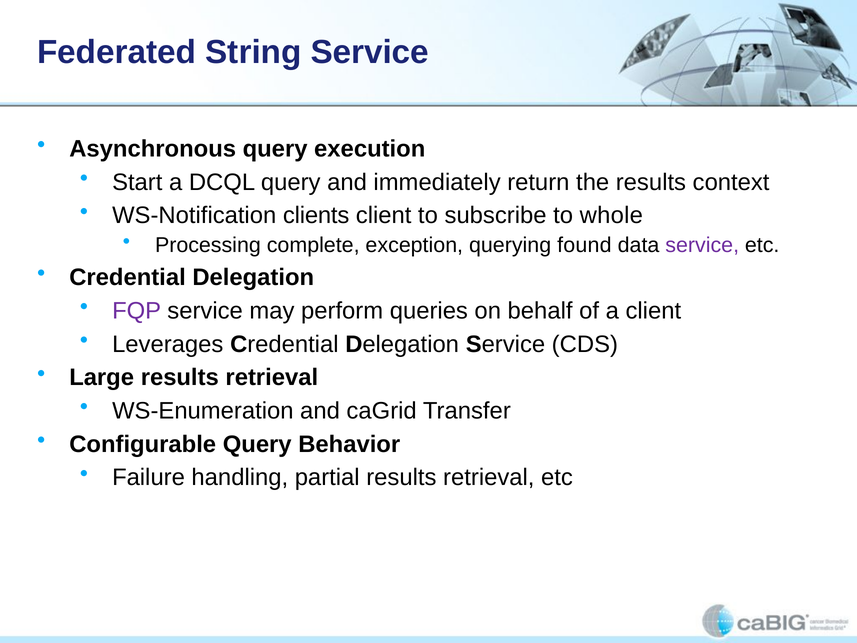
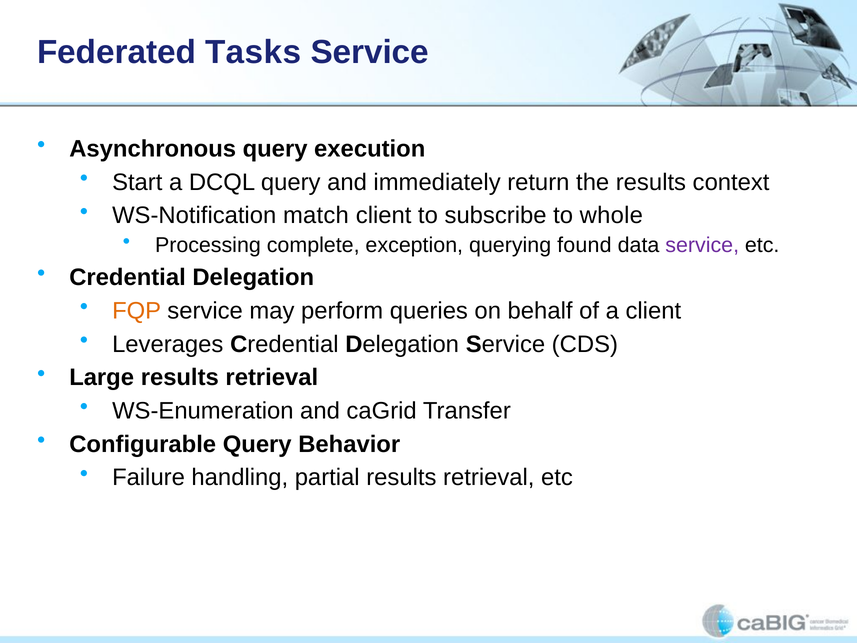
String: String -> Tasks (253, 52)
clients: clients -> match (316, 215)
FQP colour: purple -> orange (137, 311)
